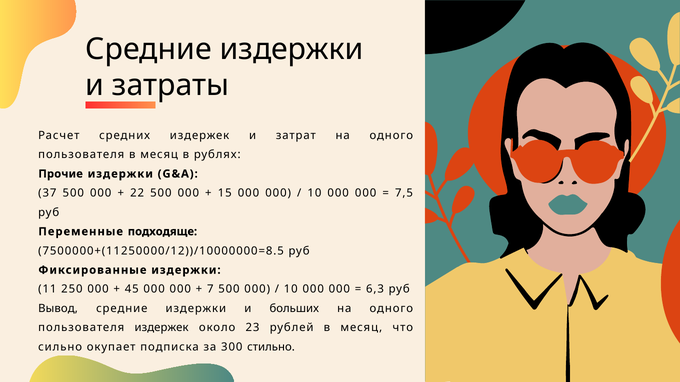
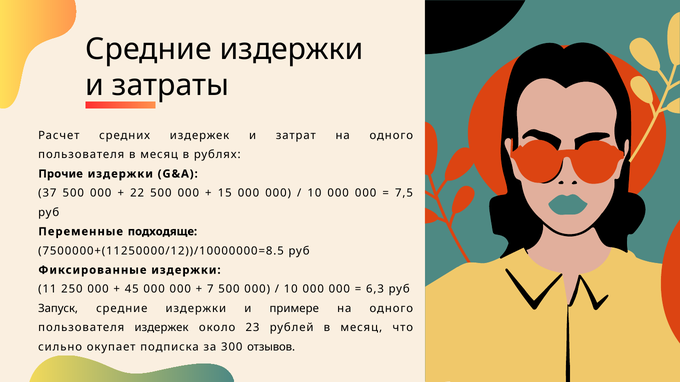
Вывод: Вывод -> Запуск (58, 309)
больших: больших -> примере (294, 309)
стильно: стильно -> отзывов (271, 347)
